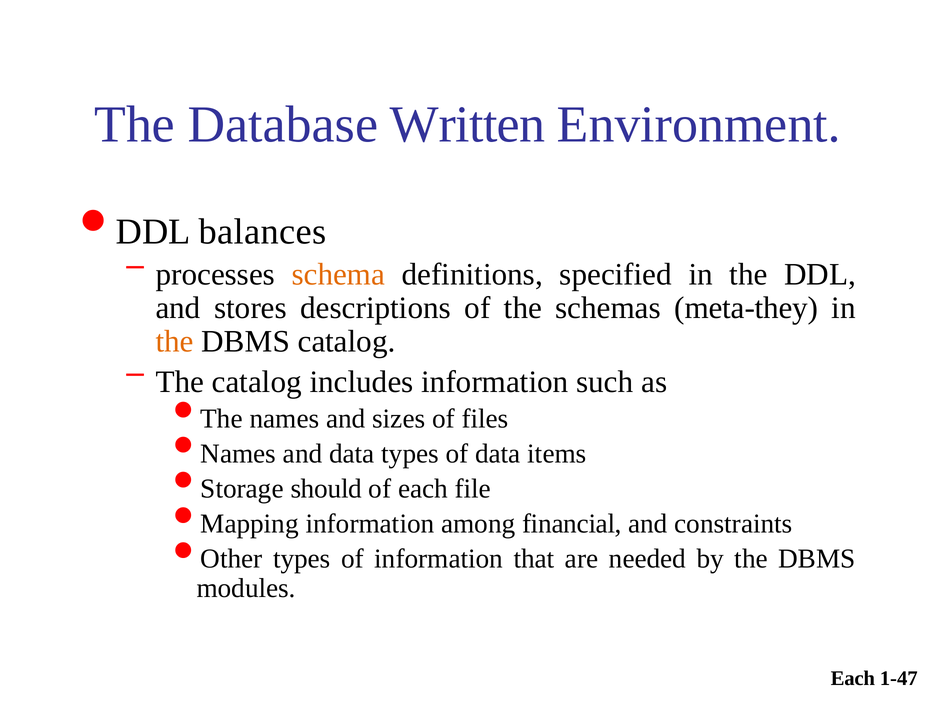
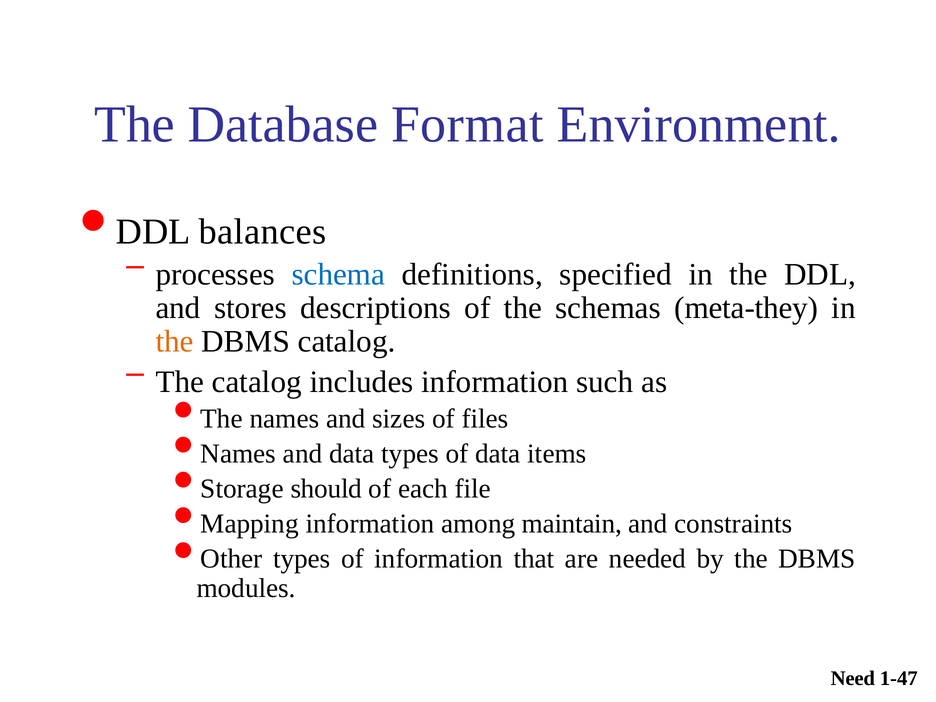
Written: Written -> Format (467, 124)
schema colour: orange -> blue (338, 274)
financial: financial -> maintain (572, 524)
Each: Each -> Need (853, 678)
